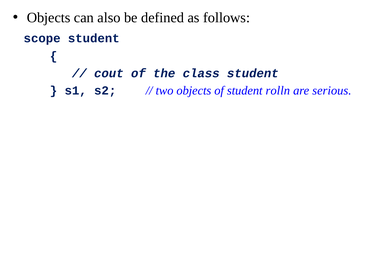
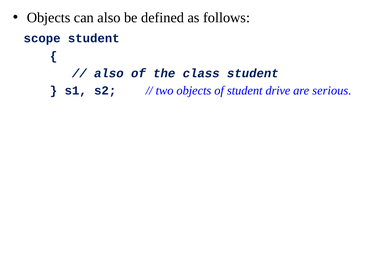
cout: cout -> also (109, 73)
rolln: rolln -> drive (278, 90)
